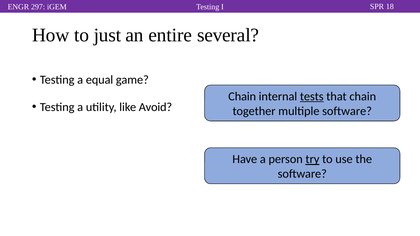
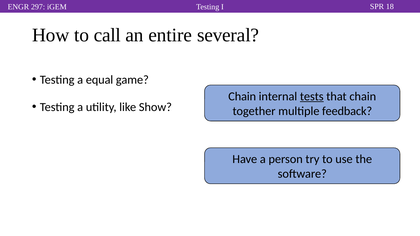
just: just -> call (107, 35)
Avoid: Avoid -> Show (155, 107)
multiple software: software -> feedback (347, 111)
try underline: present -> none (312, 159)
